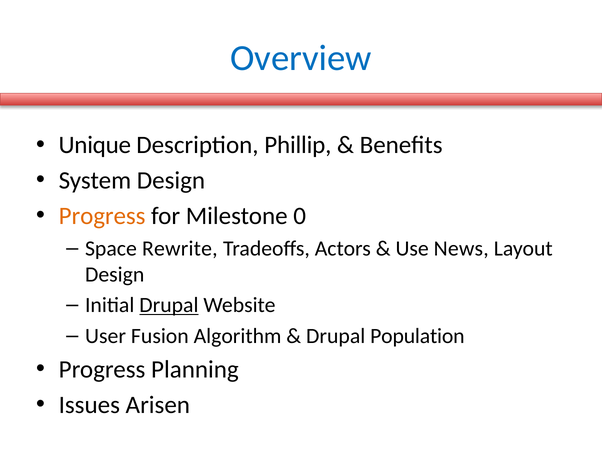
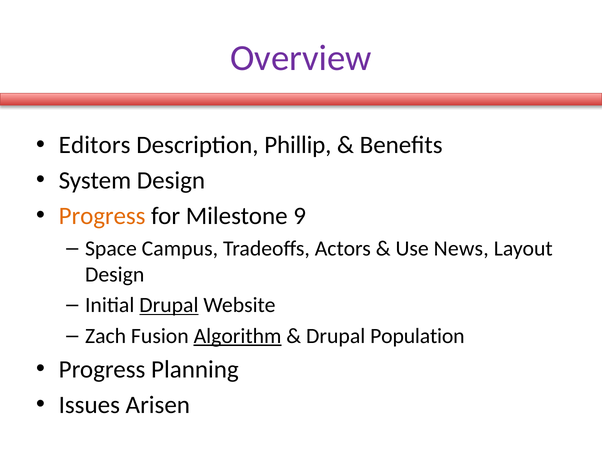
Overview colour: blue -> purple (301, 58)
Unique: Unique -> Editors (95, 145)
0: 0 -> 9 (300, 216)
Rewrite: Rewrite -> Campus (180, 249)
User: User -> Zach (106, 336)
Algorithm underline: none -> present (238, 336)
